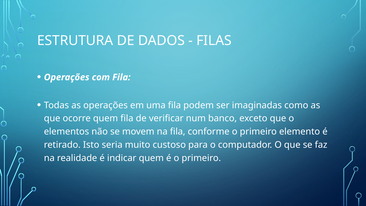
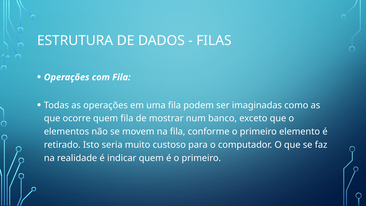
verificar: verificar -> mostrar (166, 118)
